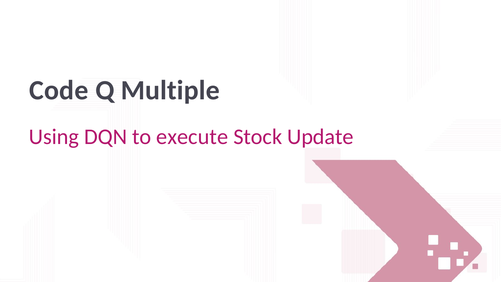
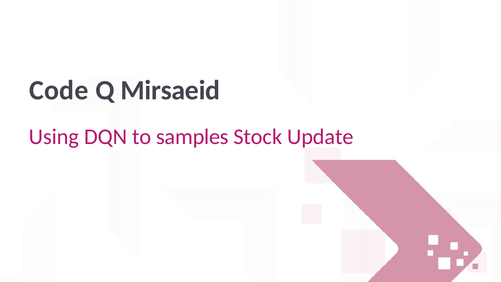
Multiple: Multiple -> Mirsaeid (170, 90)
execute: execute -> samples (192, 137)
